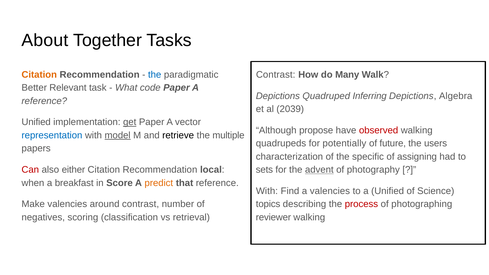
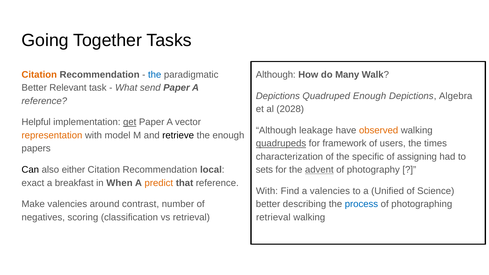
About: About -> Going (45, 41)
Contrast: Contrast -> Although (276, 75)
code: code -> send (150, 88)
Quadruped Inferring: Inferring -> Enough (370, 96)
2039: 2039 -> 2028 (290, 109)
Unified: Unified -> Helpful (36, 122)
propose: propose -> leakage (316, 130)
observed colour: red -> orange (379, 130)
representation colour: blue -> orange (52, 135)
model underline: present -> none (118, 135)
the multiple: multiple -> enough (228, 135)
quadrupeds underline: none -> present (281, 144)
potentially: potentially -> framework (345, 144)
future: future -> users (393, 144)
users: users -> times (436, 144)
Can colour: red -> black (30, 170)
when: when -> exact (33, 183)
Score: Score -> When (119, 183)
topics: topics -> better (268, 204)
process colour: red -> blue (361, 204)
reviewer: reviewer -> retrieval (273, 217)
